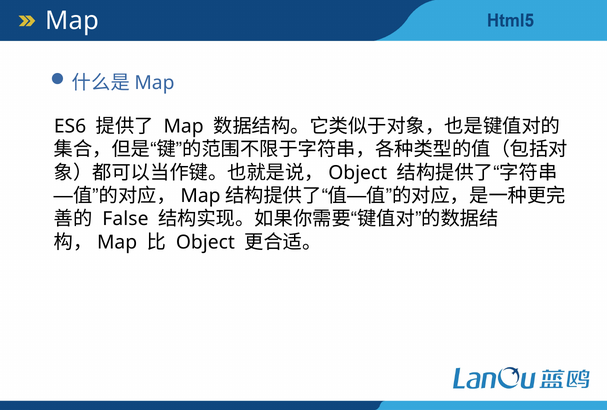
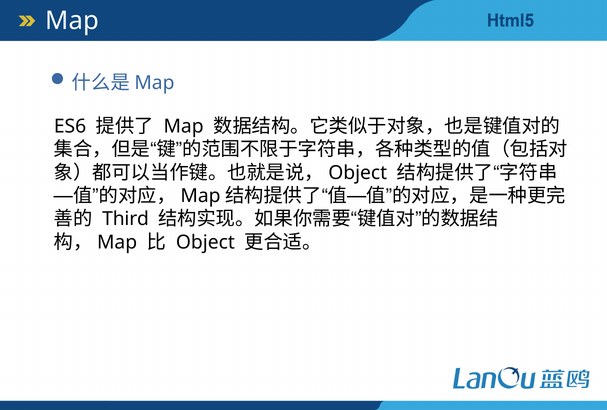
False: False -> Third (126, 219)
